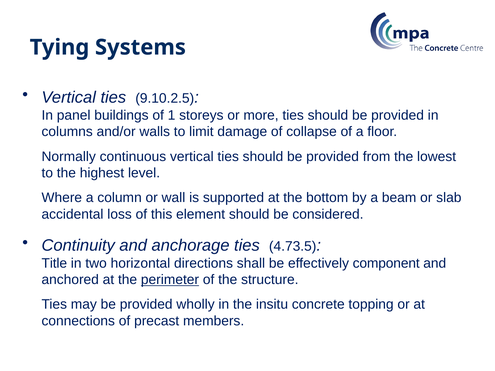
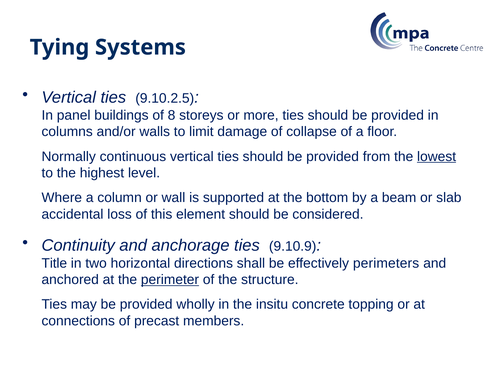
1: 1 -> 8 (172, 115)
lowest underline: none -> present (437, 157)
4.73.5: 4.73.5 -> 9.10.9 (293, 246)
component: component -> perimeters (386, 263)
